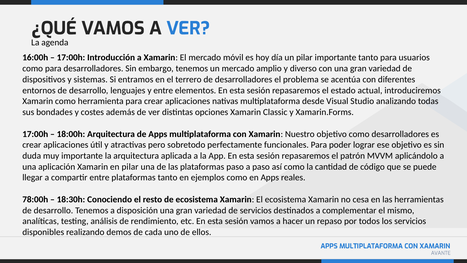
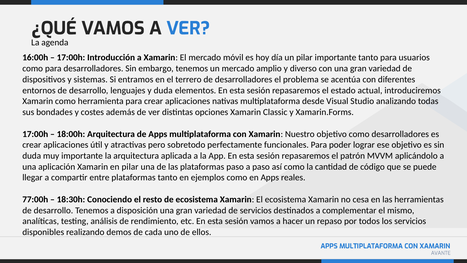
y entre: entre -> duda (163, 90)
78:00h: 78:00h -> 77:00h (35, 199)
